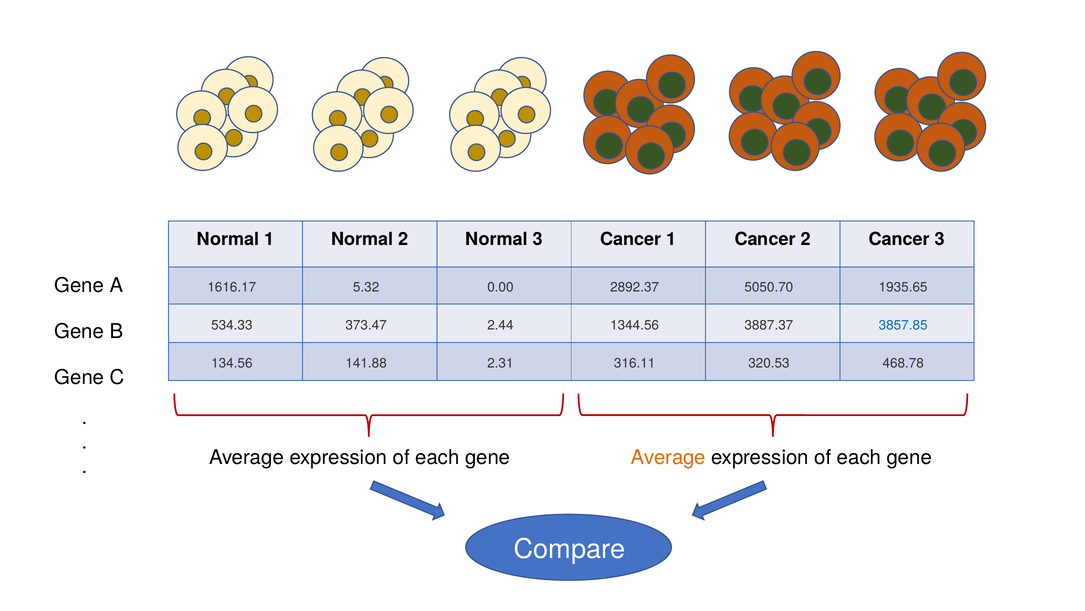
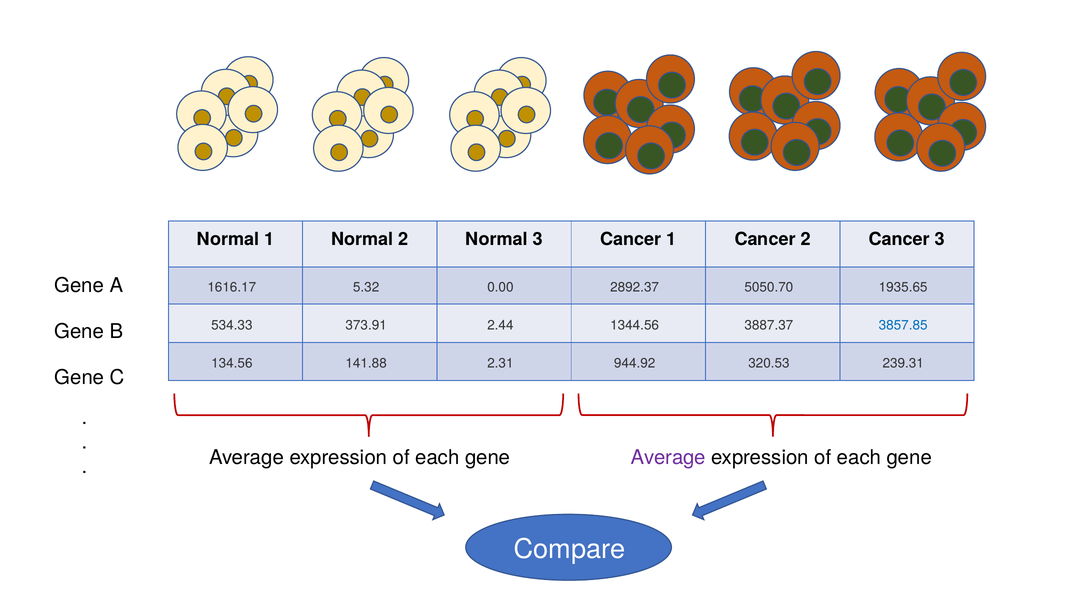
373.47: 373.47 -> 373.91 (366, 325)
316.11: 316.11 -> 944.92 (635, 363)
468.78: 468.78 -> 239.31 (903, 363)
Average colour: orange -> purple (668, 457)
